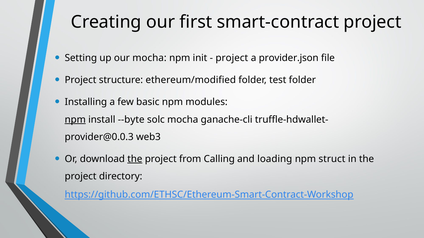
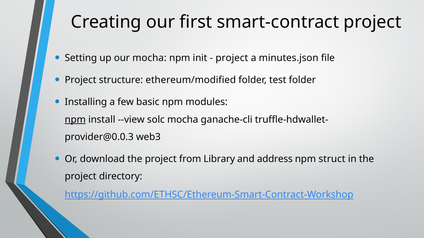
provider.json: provider.json -> minutes.json (289, 58)
--byte: --byte -> --view (131, 120)
the underline: present -> none (135, 159)
Calling: Calling -> Library (219, 159)
loading: loading -> address (275, 159)
